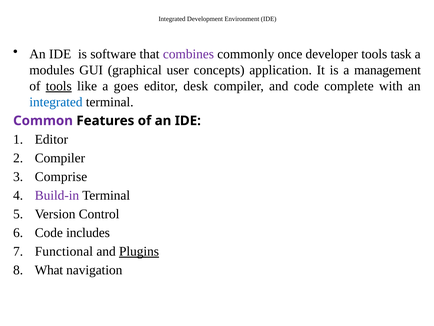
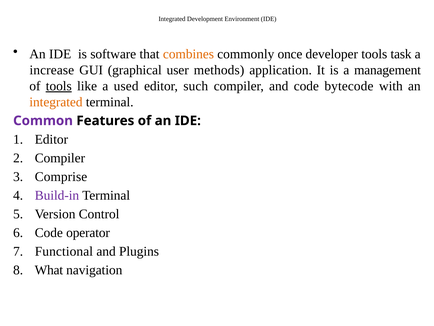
combines colour: purple -> orange (188, 54)
modules: modules -> increase (52, 70)
concepts: concepts -> methods (219, 70)
goes: goes -> used (126, 86)
desk: desk -> such (196, 86)
complete: complete -> bytecode (349, 86)
integrated colour: blue -> orange (56, 102)
includes: includes -> operator (88, 232)
Plugins underline: present -> none (139, 251)
